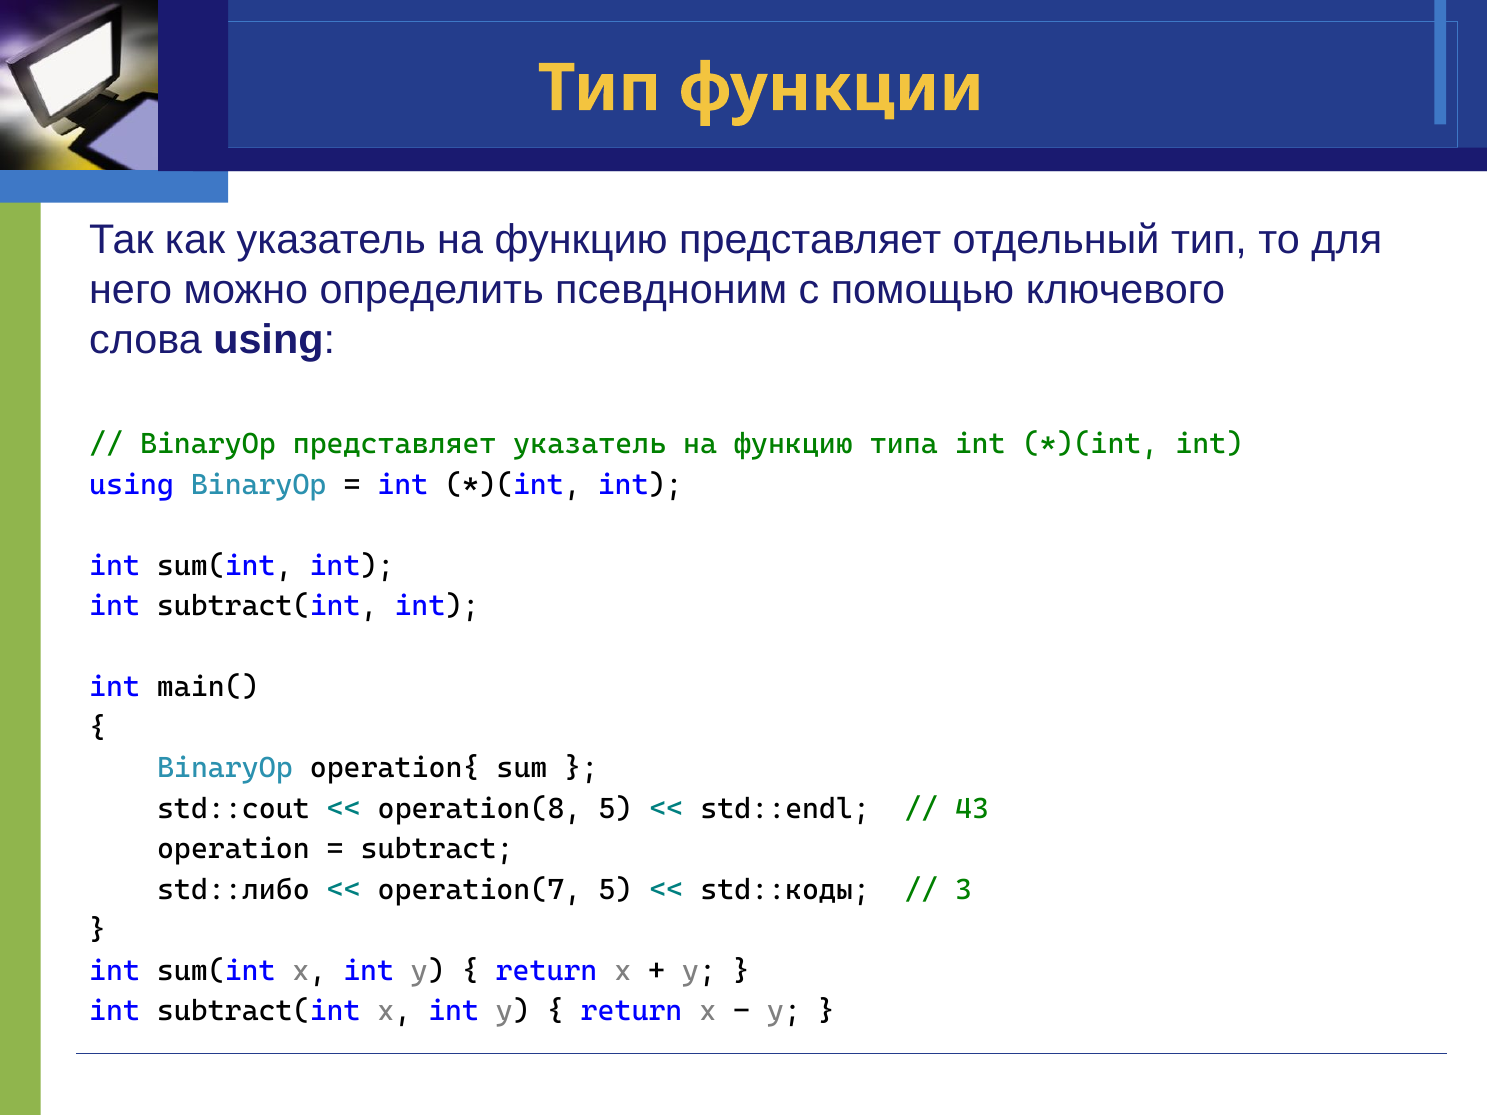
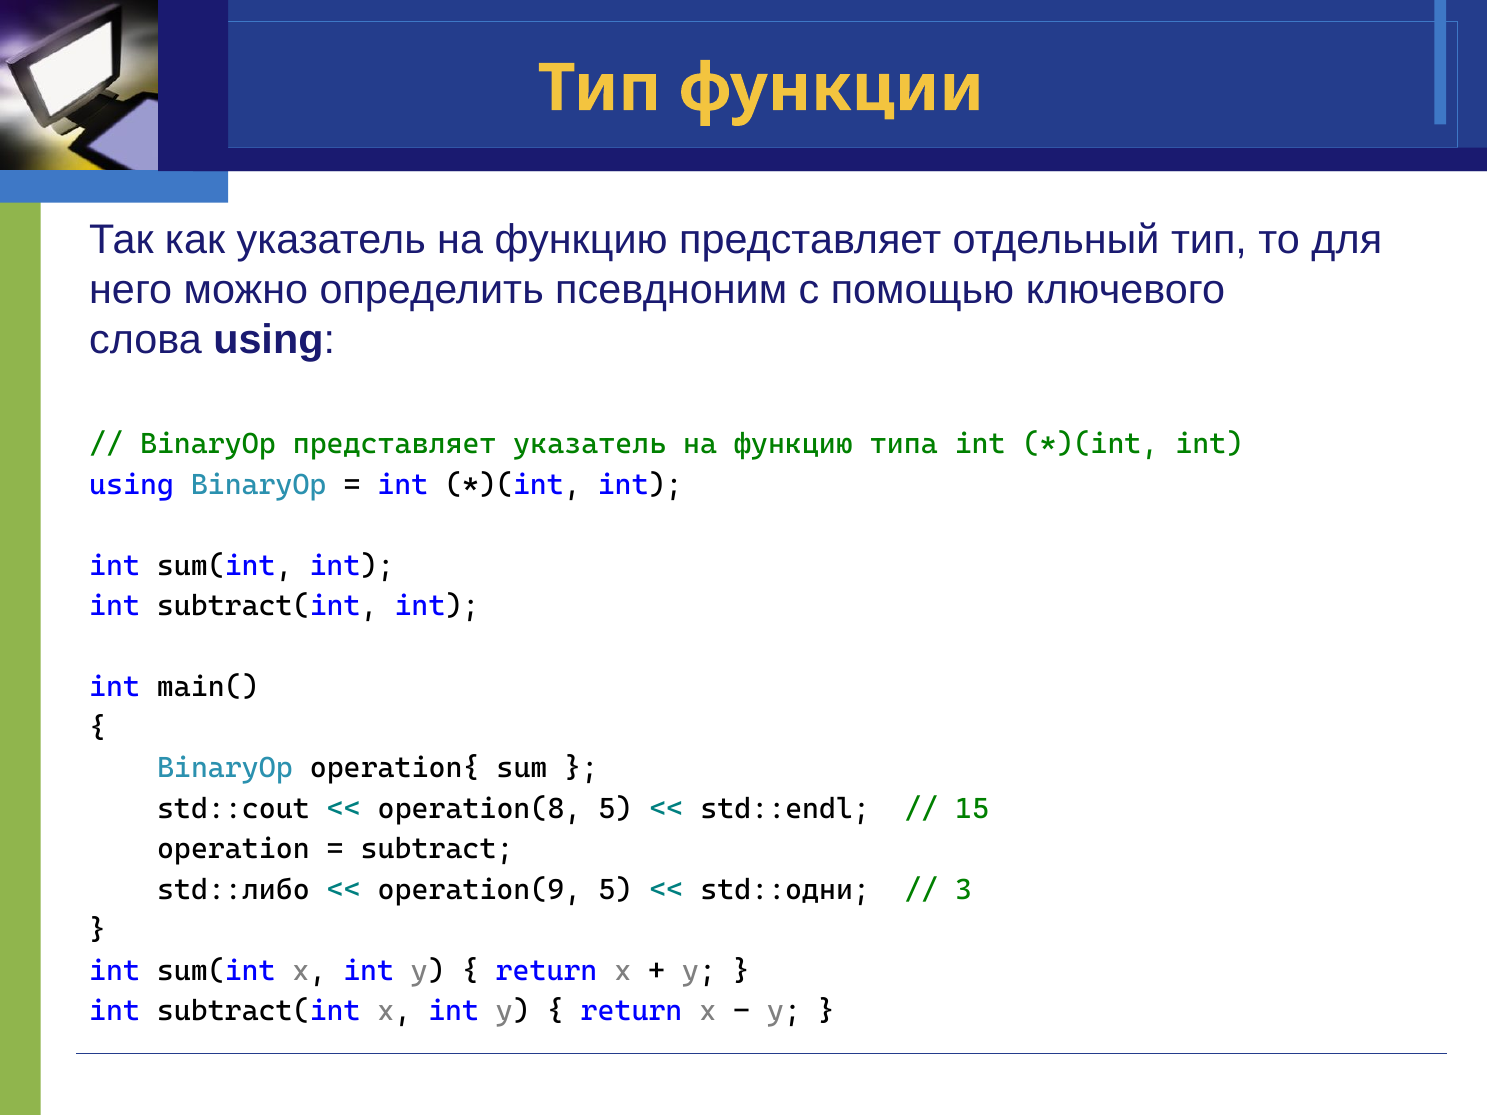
43: 43 -> 15 (972, 809)
operation(7: operation(7 -> operation(9 (479, 890)
std::коды: std::коды -> std::одни (785, 890)
